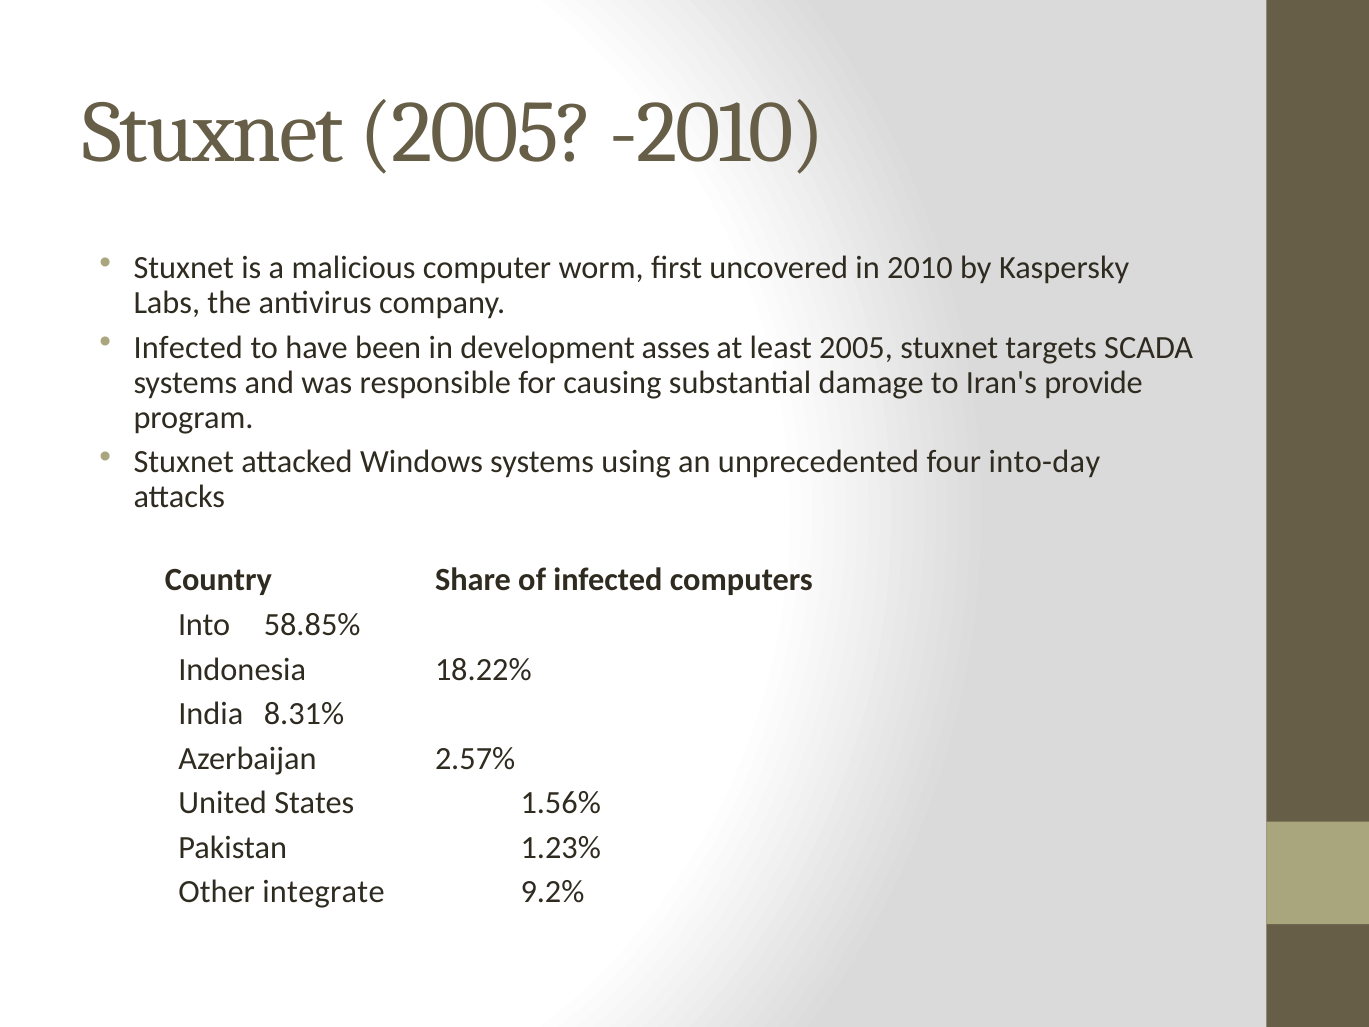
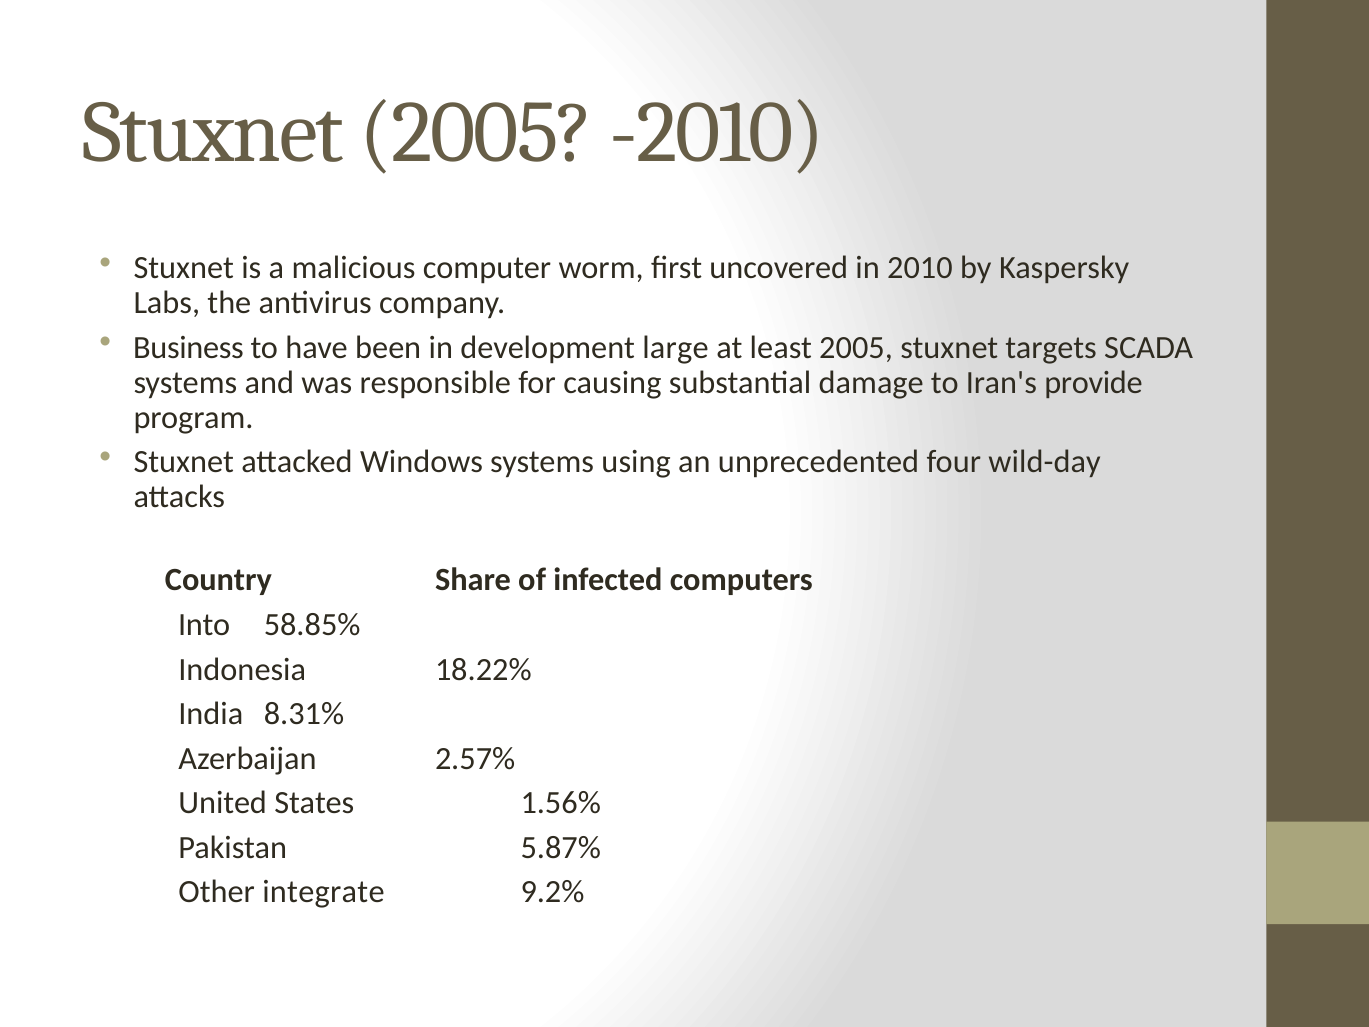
Infected: Infected -> Business (188, 348)
asses: asses -> large (676, 348)
into-day: into-day -> wild-day (1045, 462)
1.23%: 1.23% -> 5.87% (561, 847)
